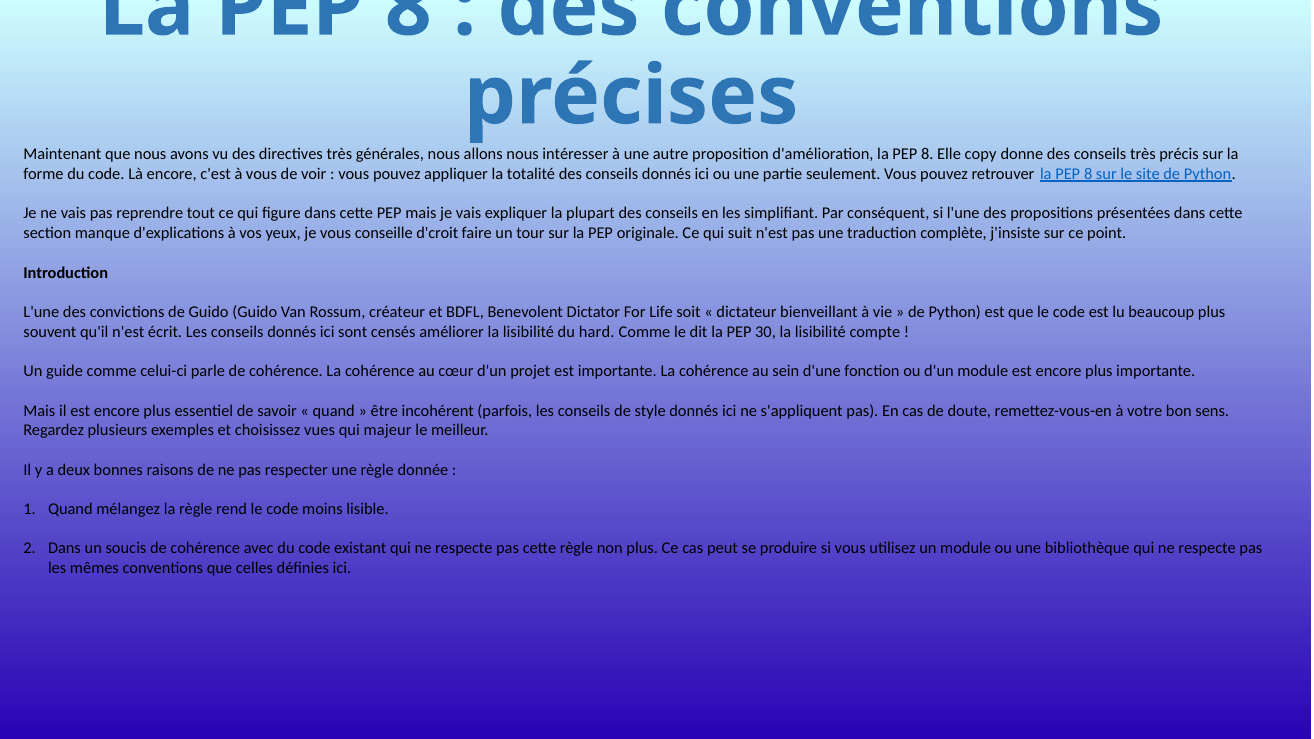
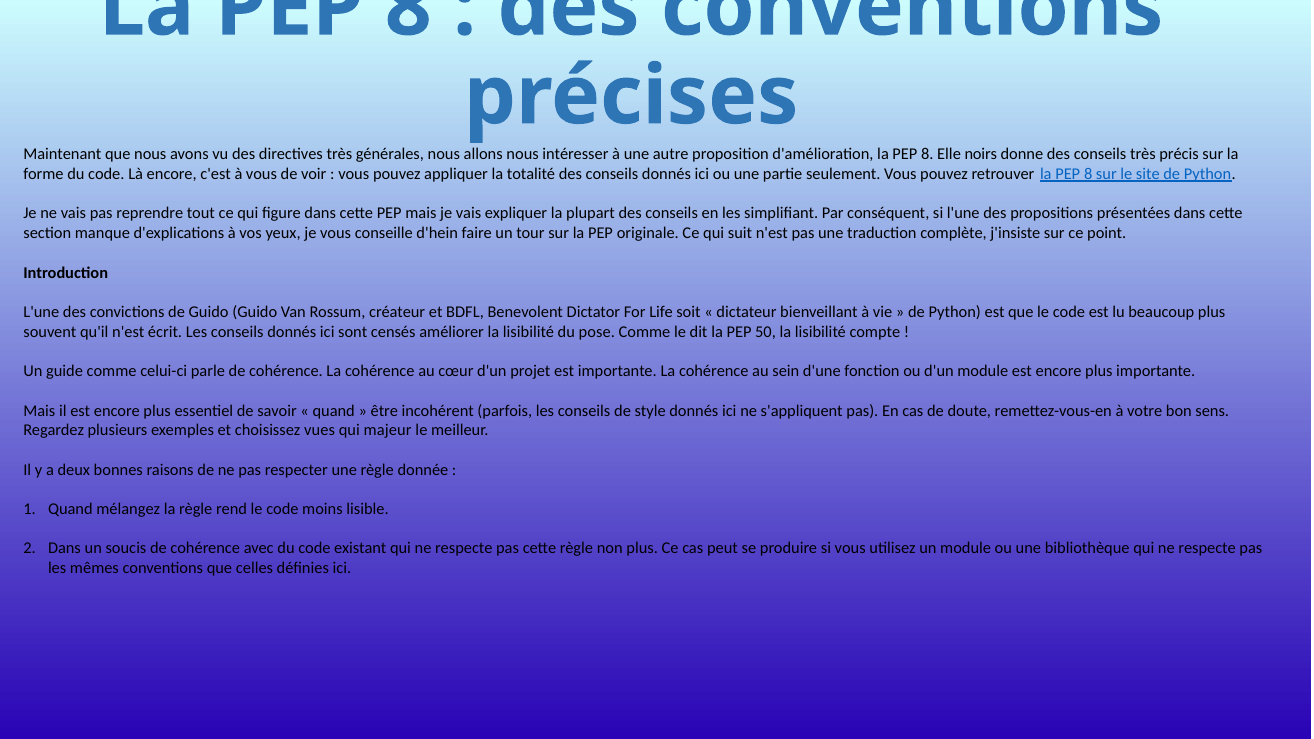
copy: copy -> noirs (981, 154)
d'croit: d'croit -> d'hein (437, 233)
hard: hard -> pose (597, 332)
30: 30 -> 50 (766, 332)
